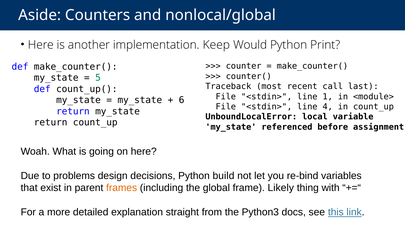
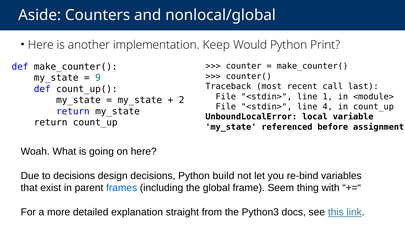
5: 5 -> 9 (98, 78)
6: 6 -> 2 (182, 100)
to problems: problems -> decisions (74, 176)
frames colour: orange -> blue (122, 188)
Likely: Likely -> Seem (281, 188)
